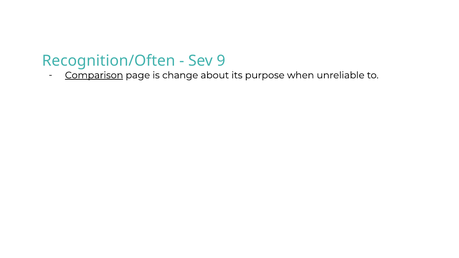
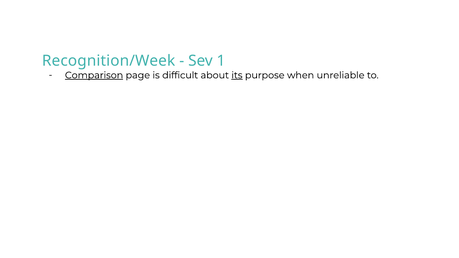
Recognition/Often: Recognition/Often -> Recognition/Week (109, 61)
9: 9 -> 1 (221, 61)
change: change -> difficult (180, 75)
its underline: none -> present (237, 75)
